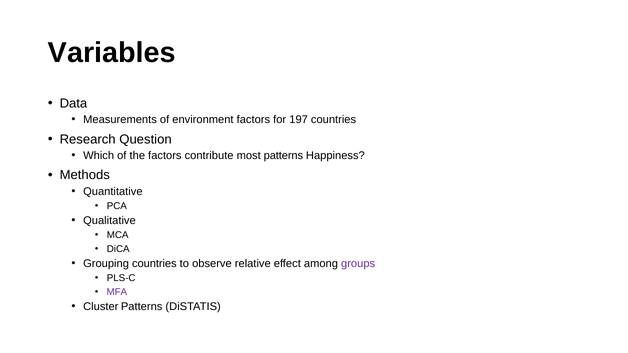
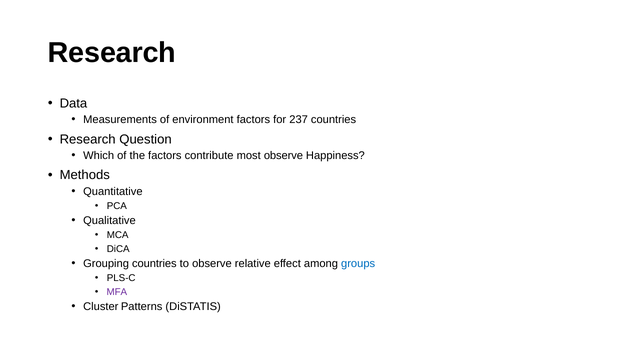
Variables: Variables -> Research (112, 53)
197: 197 -> 237 (299, 120)
most patterns: patterns -> observe (283, 156)
groups colour: purple -> blue (358, 264)
